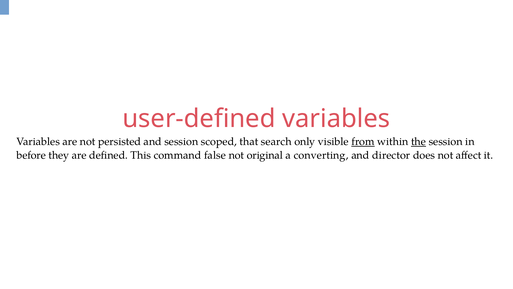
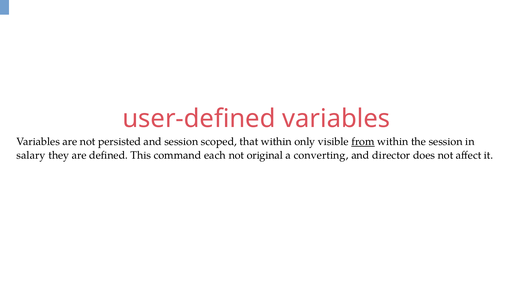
that search: search -> within (276, 141)
the underline: present -> none (419, 141)
before: before -> salary (31, 155)
false: false -> each (215, 155)
